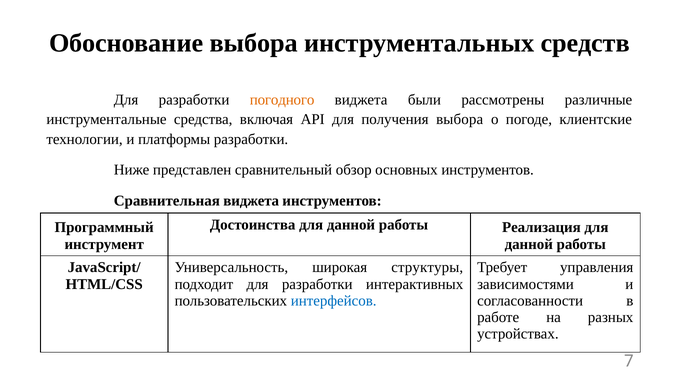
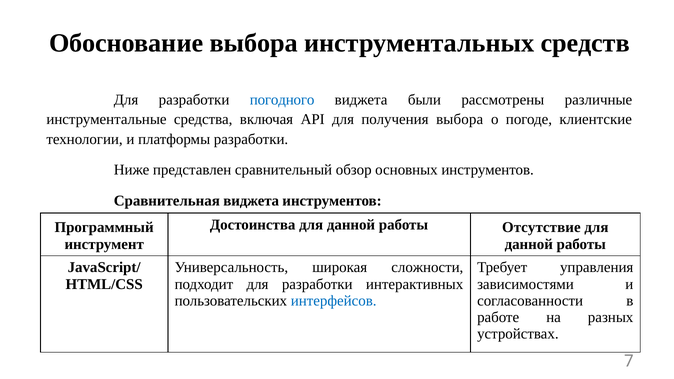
погодного colour: orange -> blue (282, 100)
Реализация: Реализация -> Отсутствие (541, 228)
структуры: структуры -> сложности (427, 268)
